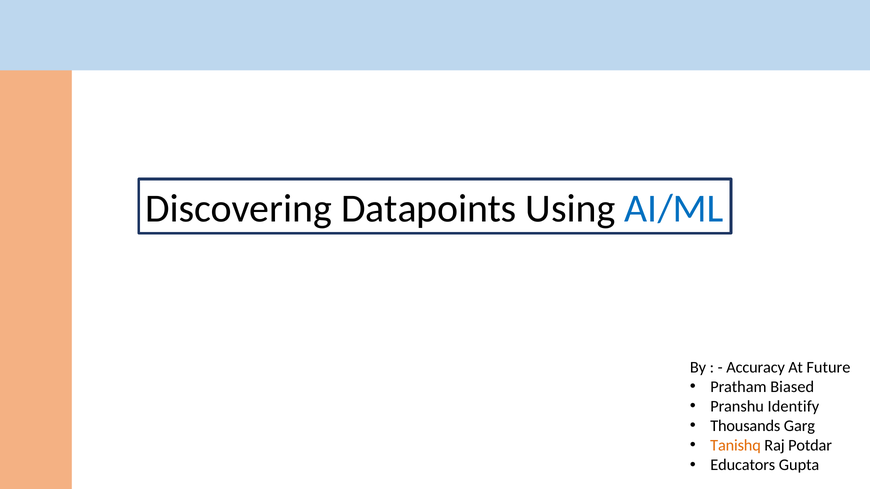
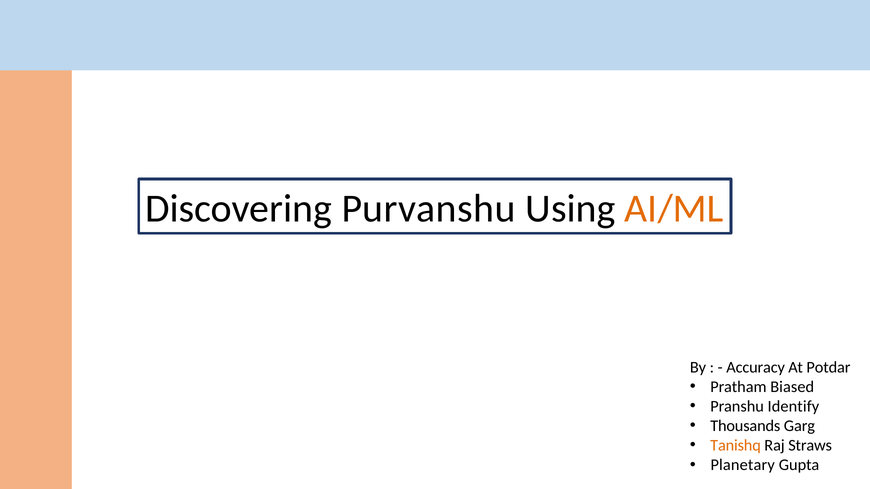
Datapoints: Datapoints -> Purvanshu (429, 209)
AI/ML colour: blue -> orange (674, 209)
Future: Future -> Potdar (828, 367)
Potdar: Potdar -> Straws (810, 446)
Educators: Educators -> Planetary (743, 465)
